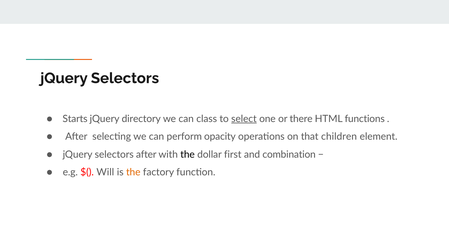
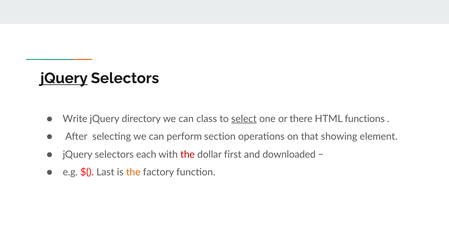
jQuery underline: none -> present (64, 78)
Starts: Starts -> Write (75, 119)
opacity: opacity -> section (220, 137)
children: children -> showing (339, 137)
selectors after: after -> each (146, 155)
the colour: black -> red (188, 155)
combination: combination -> downloaded (289, 155)
Will: Will -> Last (105, 173)
